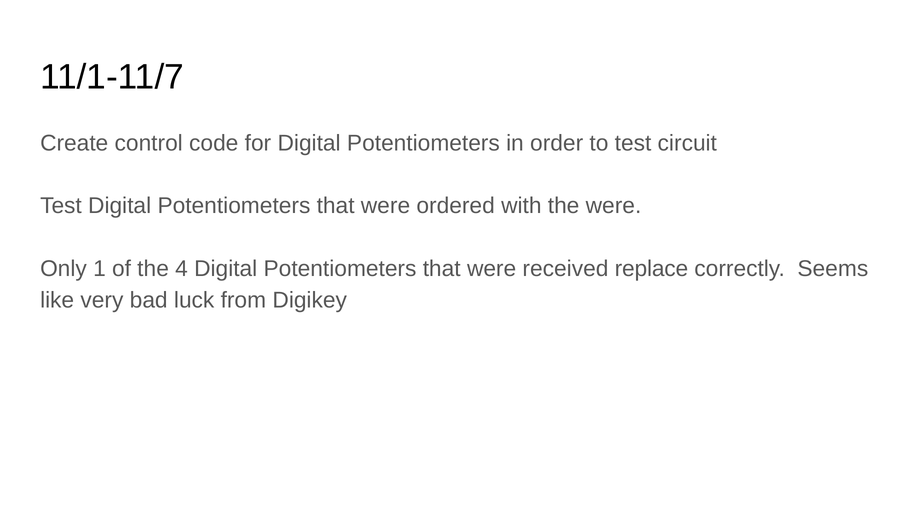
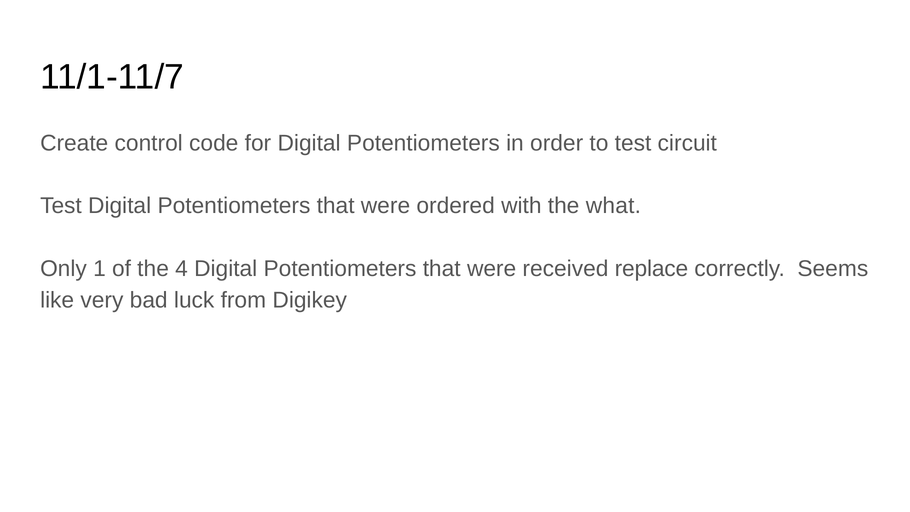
the were: were -> what (613, 206)
